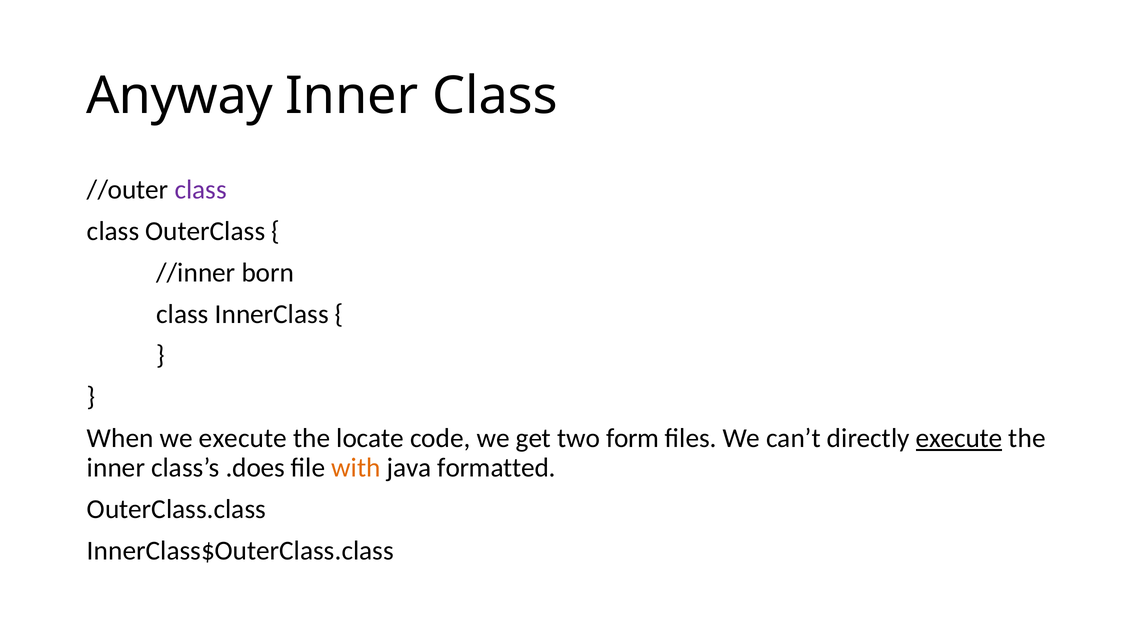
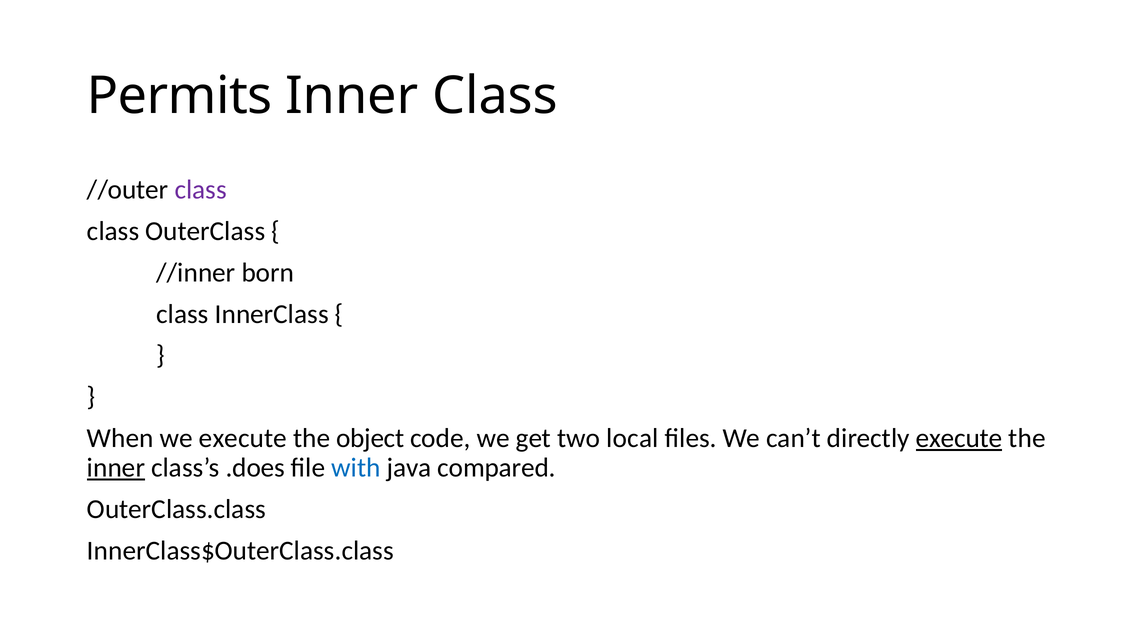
Anyway: Anyway -> Permits (180, 96)
locate: locate -> object (370, 438)
form: form -> local (632, 438)
inner underline: none -> present (116, 468)
with colour: orange -> blue (356, 468)
formatted: formatted -> compared (497, 468)
